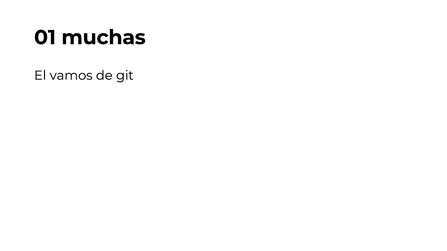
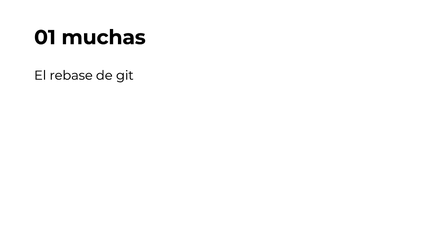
vamos: vamos -> rebase (71, 76)
